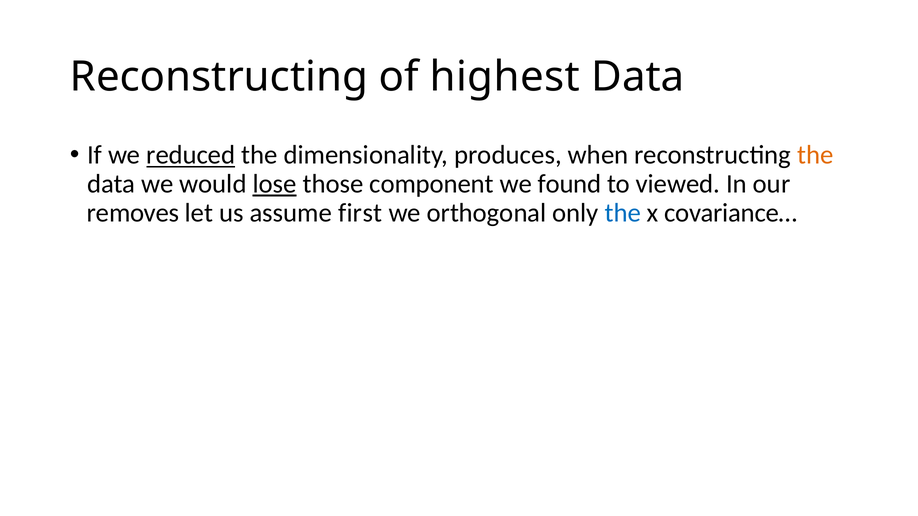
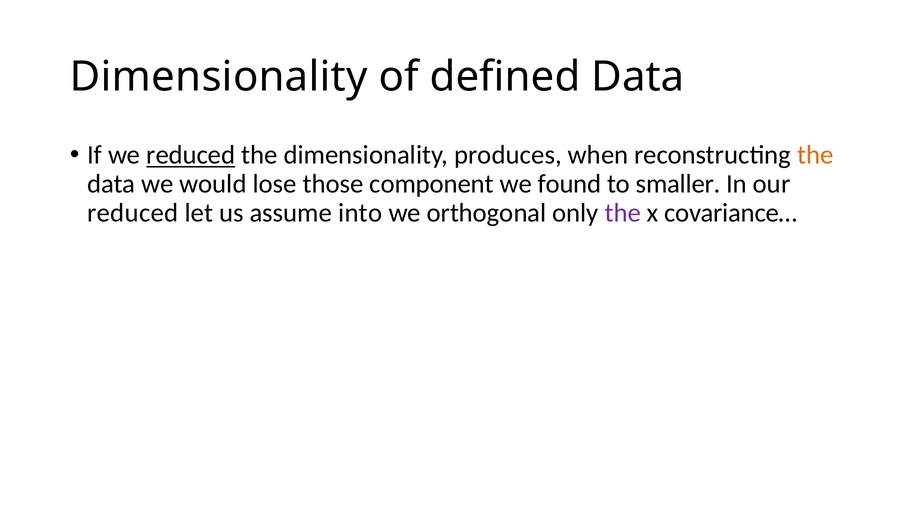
Reconstructing: Reconstructing -> Dimensionality (219, 77)
highest: highest -> defined (505, 77)
lose underline: present -> none (275, 184)
viewed: viewed -> smaller (678, 184)
removes: removes -> reduced (133, 213)
first: first -> into (360, 213)
the colour: blue -> purple (623, 213)
